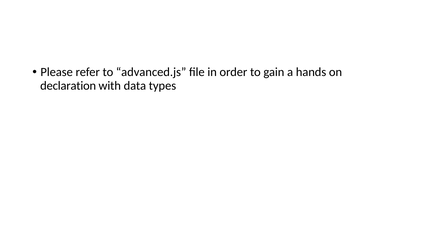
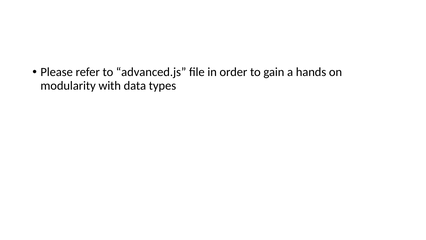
declaration: declaration -> modularity (68, 85)
